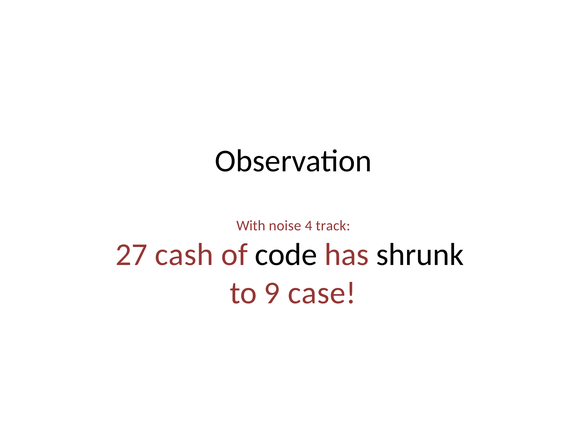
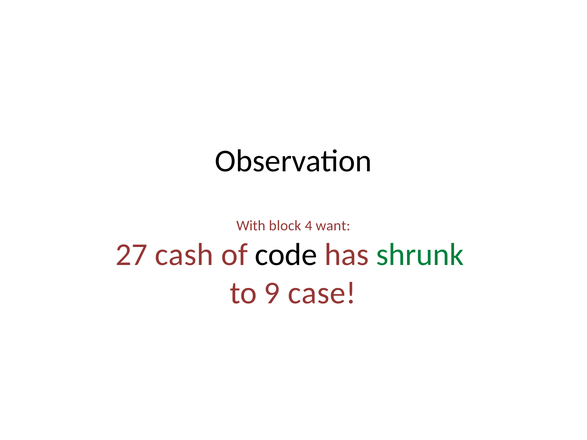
noise: noise -> block (285, 226)
track: track -> want (333, 226)
shrunk colour: black -> green (420, 255)
